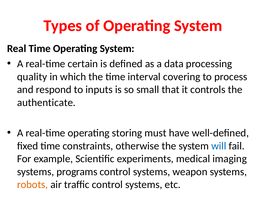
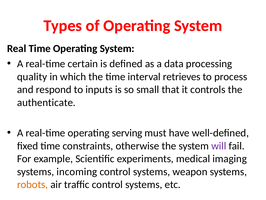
covering: covering -> retrieves (182, 76)
storing: storing -> serving (127, 133)
will colour: blue -> purple (219, 146)
programs: programs -> incoming (77, 171)
